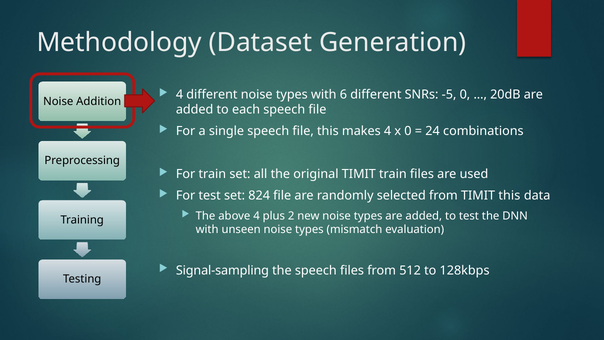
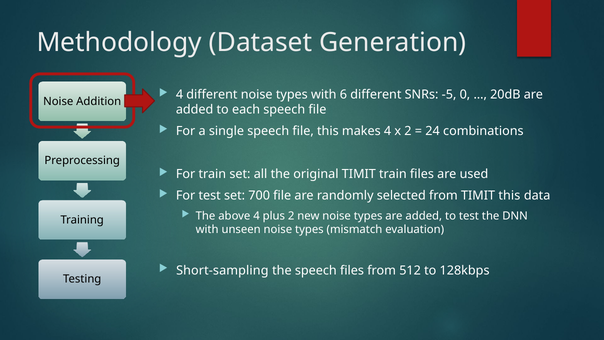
x 0: 0 -> 2 (408, 131)
824: 824 -> 700 (259, 195)
Signal-sampling: Signal-sampling -> Short-sampling (222, 270)
